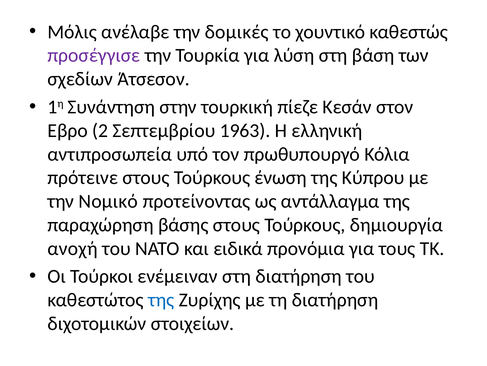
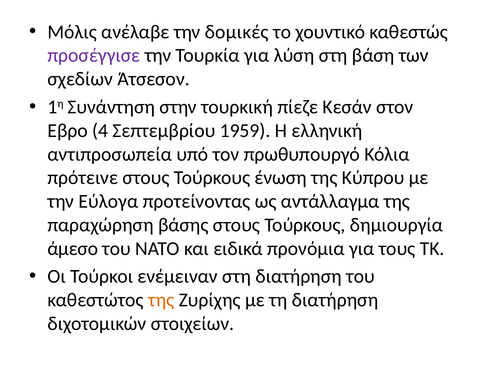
2: 2 -> 4 (100, 130)
1963: 1963 -> 1959 (245, 130)
Νομικό: Νομικό -> Εύλογα (108, 201)
ανοχή: ανοχή -> άμεσο (73, 248)
της colour: blue -> orange (161, 299)
